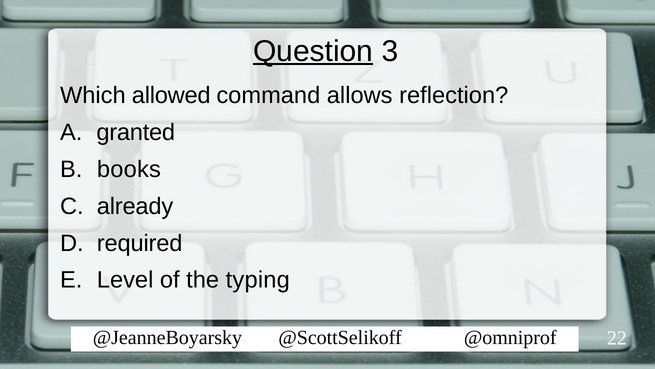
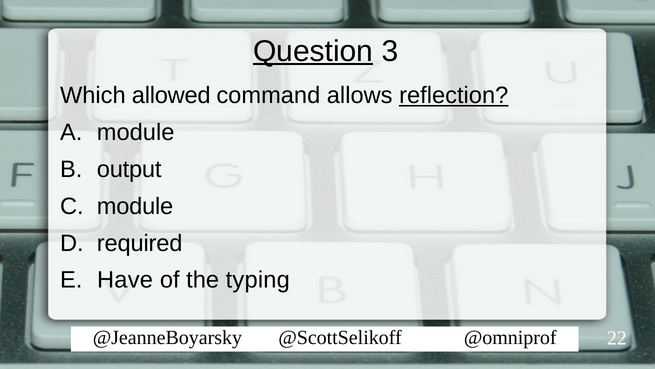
reflection underline: none -> present (454, 95)
granted: granted -> module (136, 132)
books: books -> output (129, 169)
already: already -> module (135, 206)
Level: Level -> Have (125, 280)
